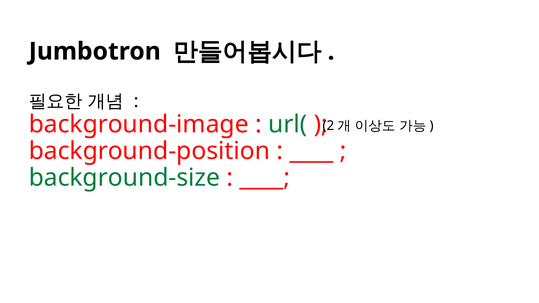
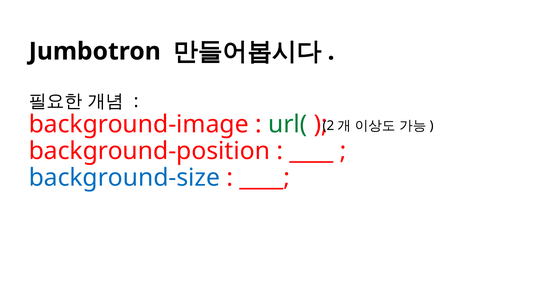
background-size colour: green -> blue (124, 178)
